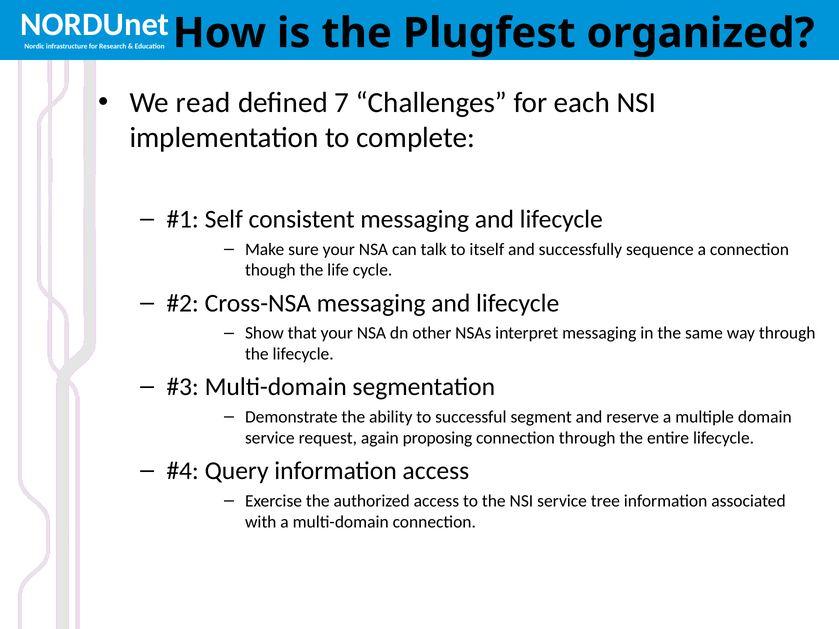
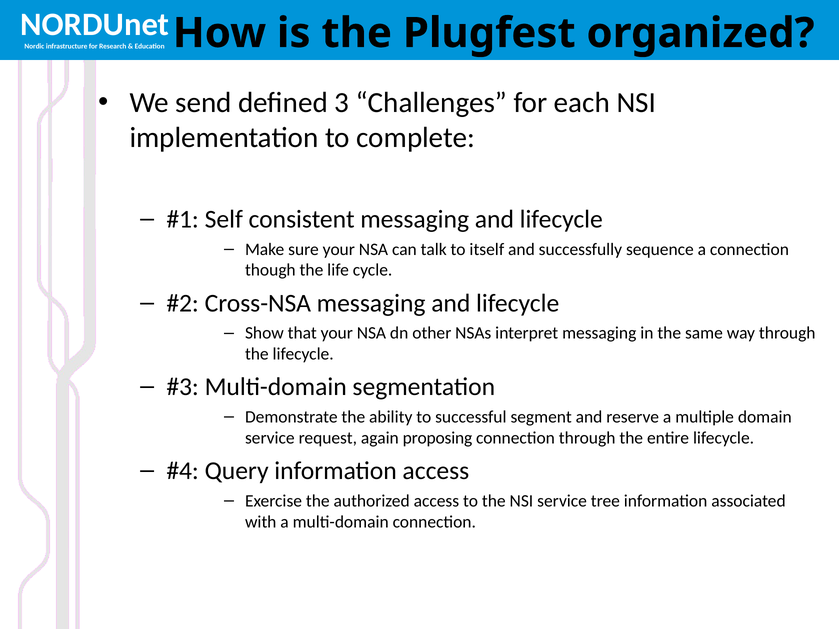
read: read -> send (203, 103)
7: 7 -> 3 (342, 103)
